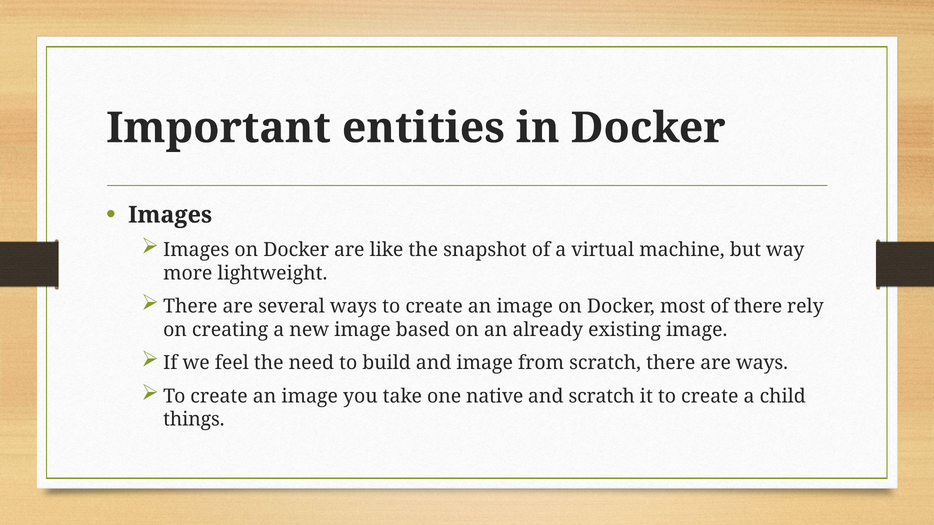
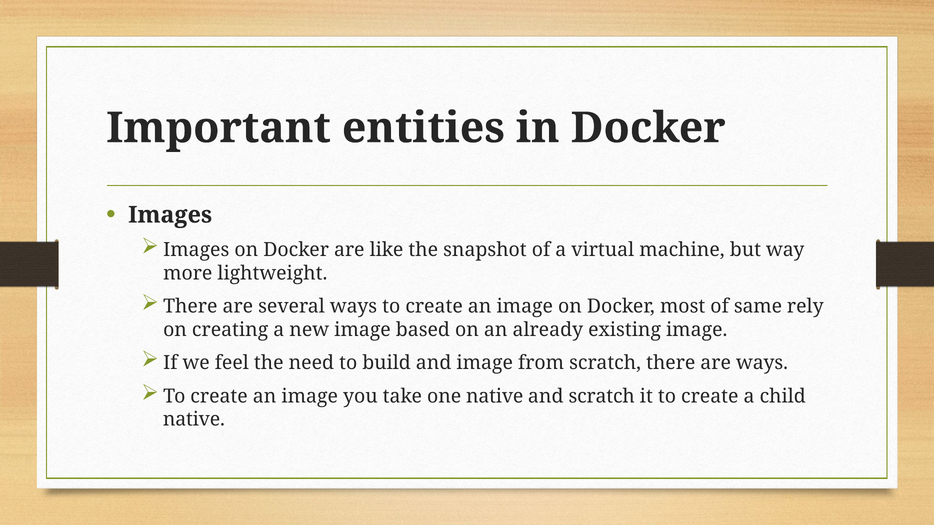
of there: there -> same (758, 307)
things: things -> native (194, 420)
